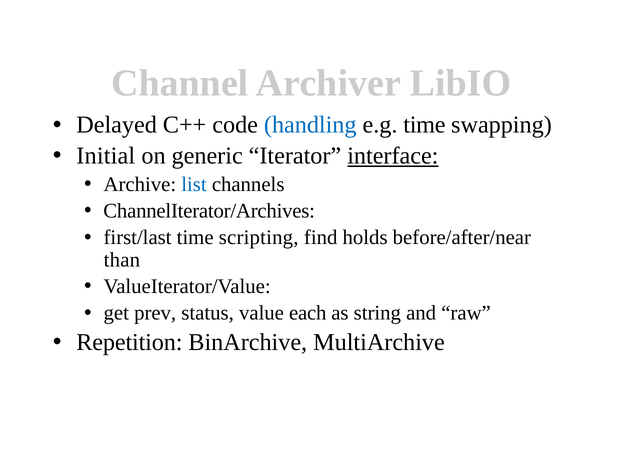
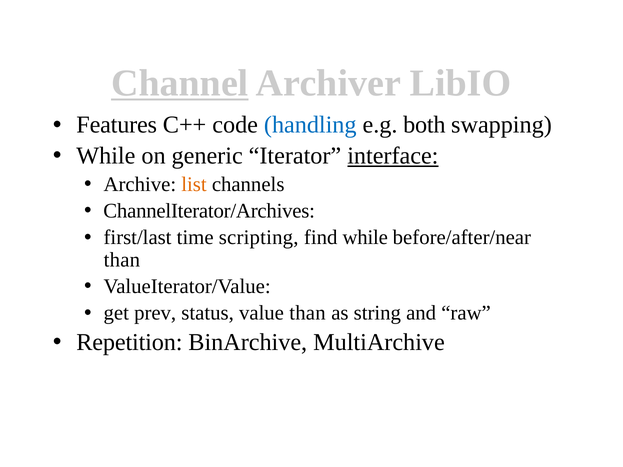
Channel underline: none -> present (180, 83)
Delayed: Delayed -> Features (117, 125)
e.g time: time -> both (424, 125)
Initial: Initial -> While (106, 156)
list colour: blue -> orange (194, 184)
find holds: holds -> while (365, 238)
value each: each -> than (307, 313)
